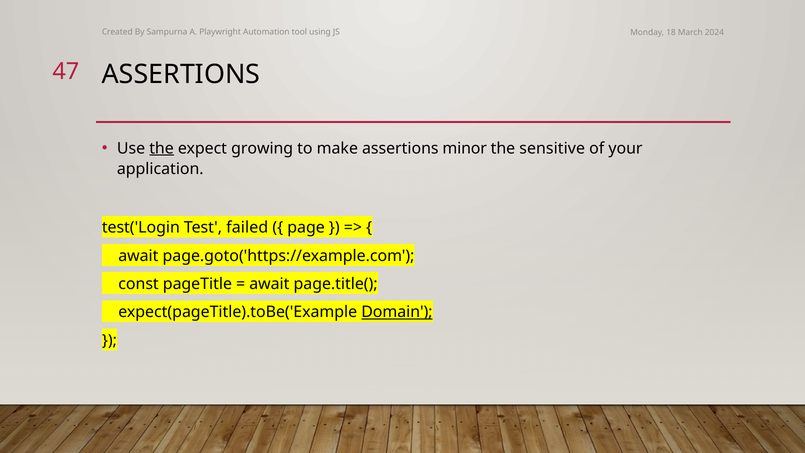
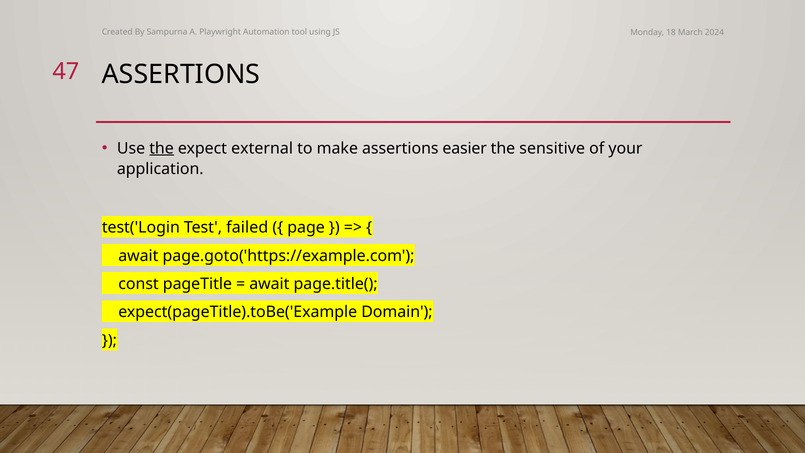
growing: growing -> external (262, 148)
minor: minor -> easier (465, 148)
Domain underline: present -> none (397, 312)
